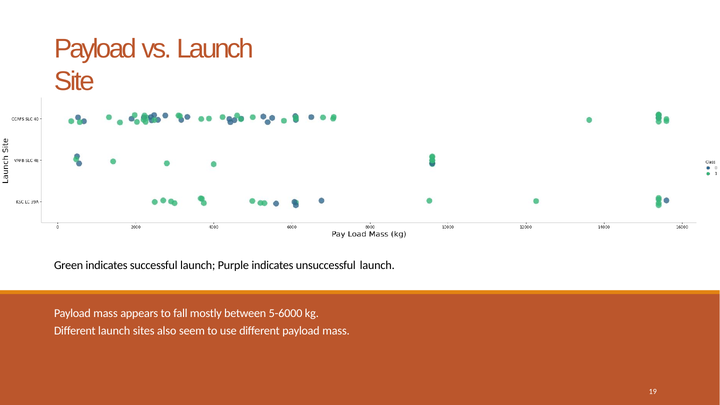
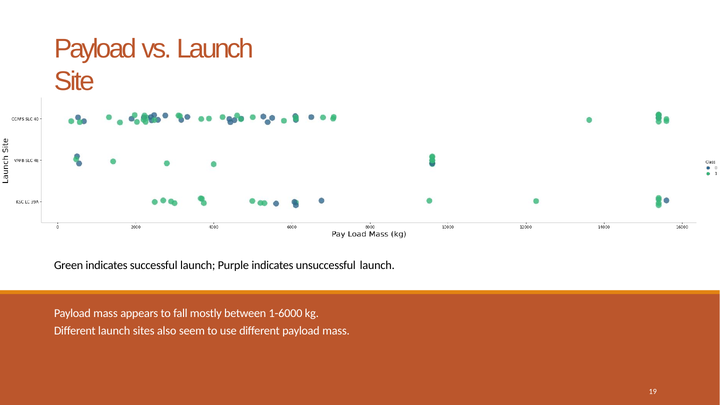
5-6000: 5-6000 -> 1-6000 (286, 313)
